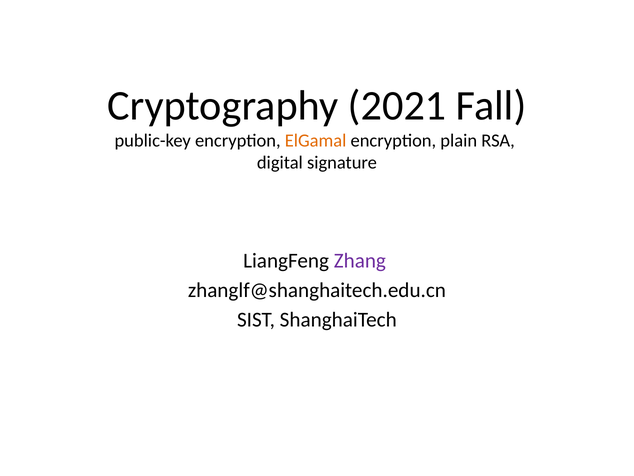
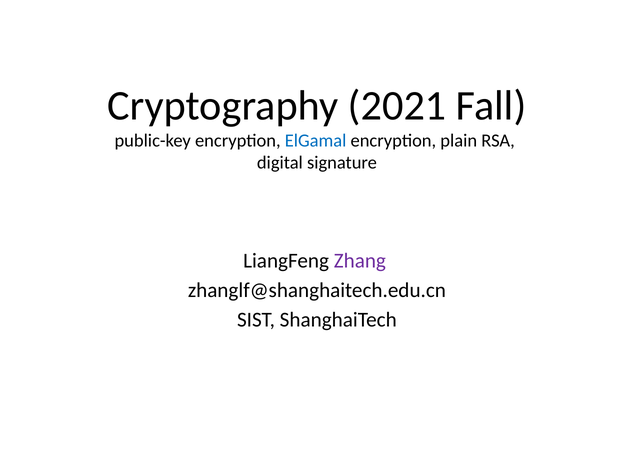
ElGamal colour: orange -> blue (316, 140)
